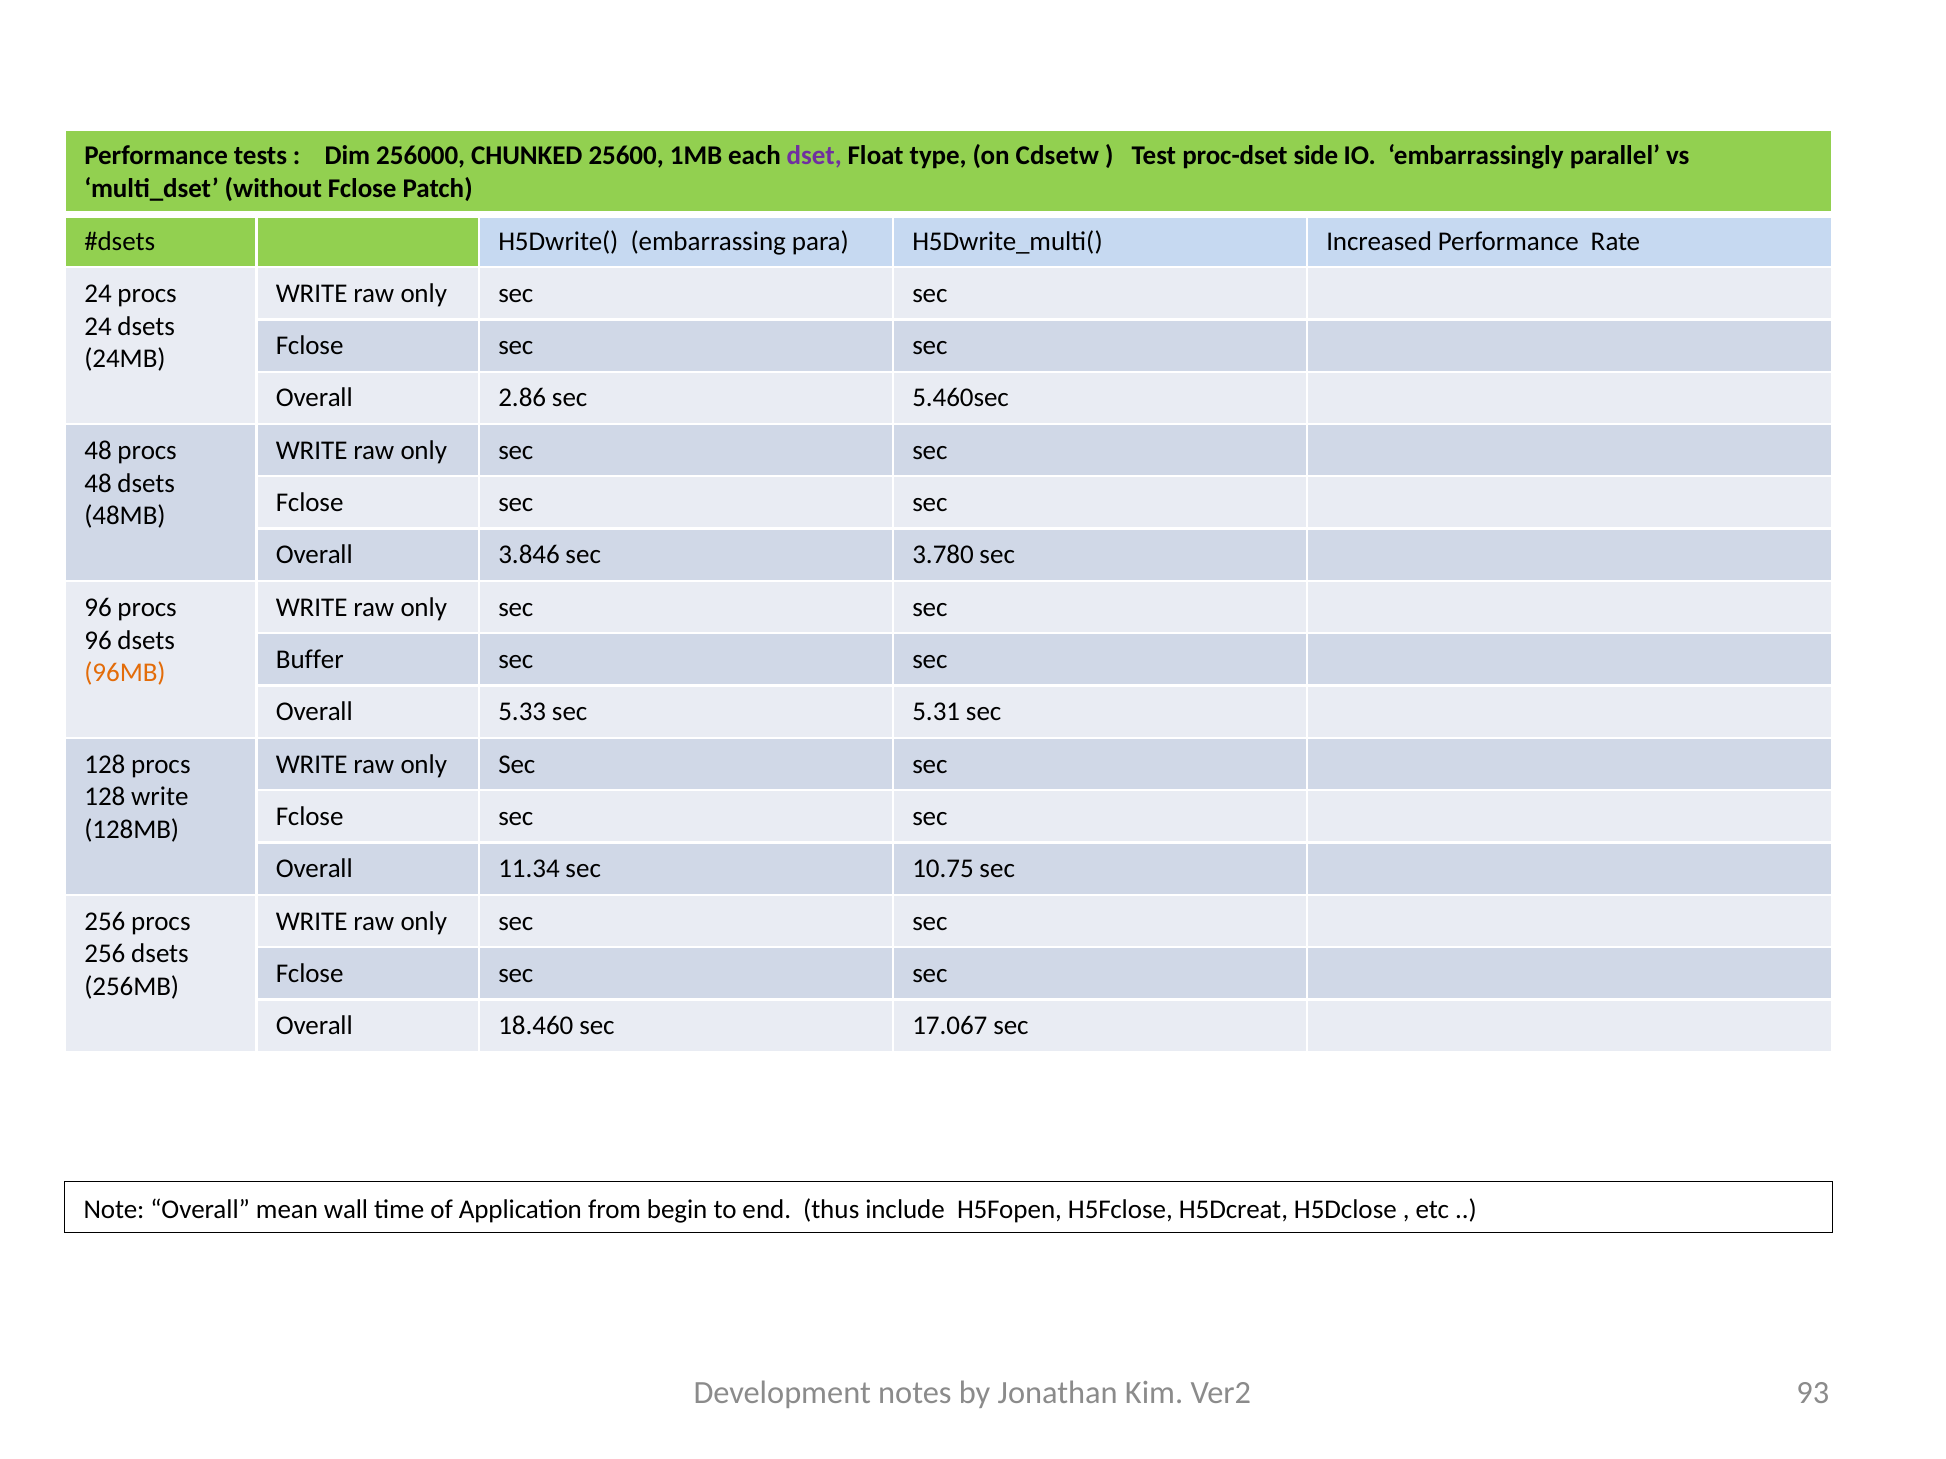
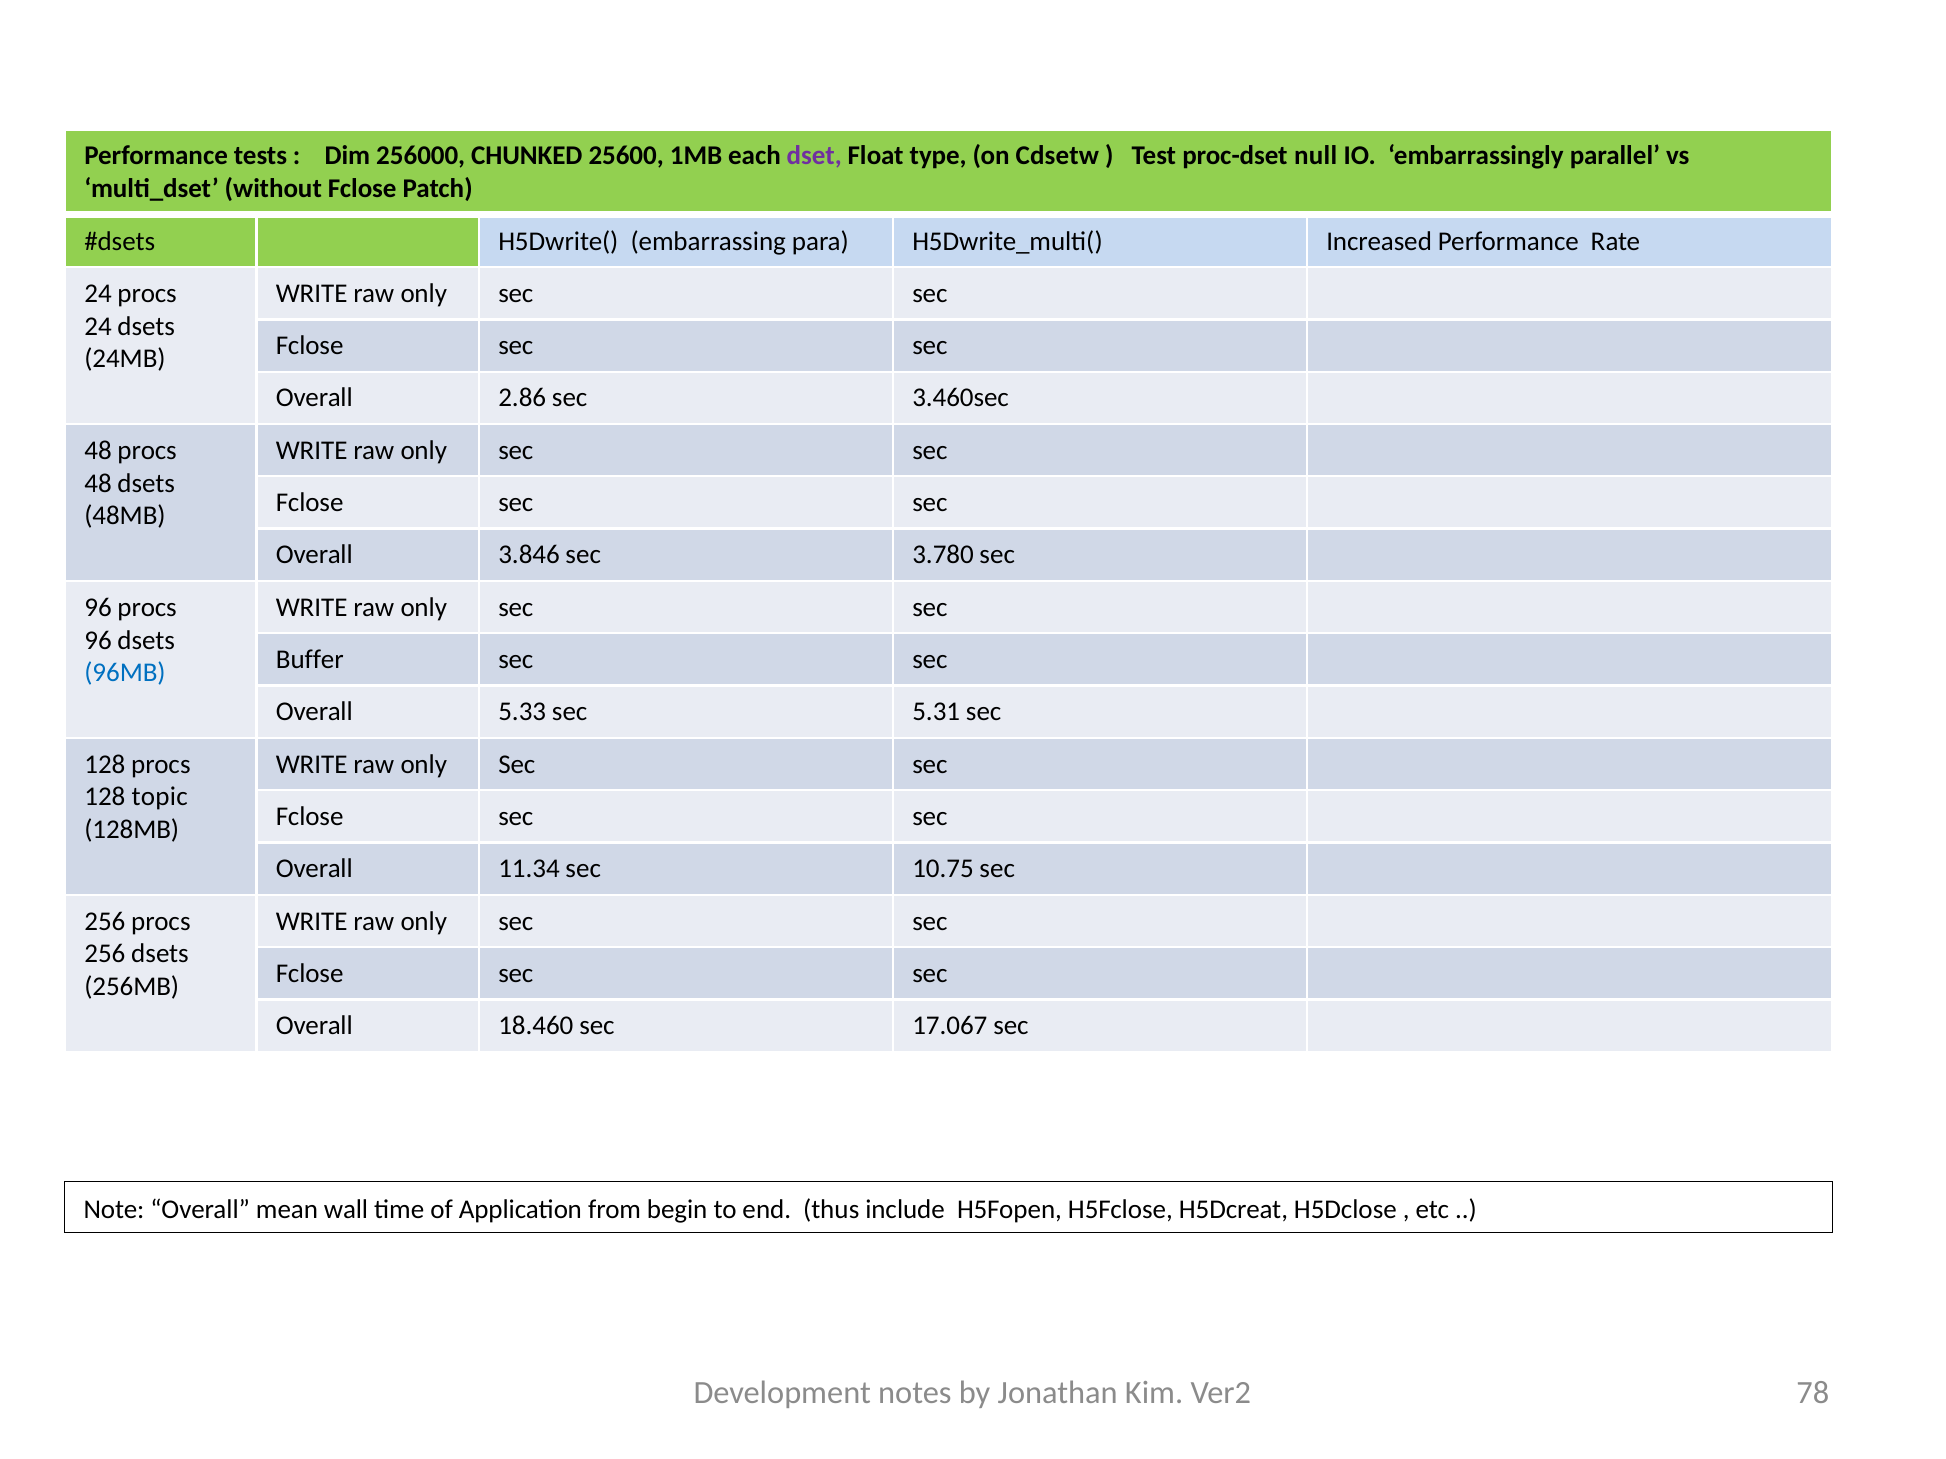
side: side -> null (1316, 156)
5.460sec: 5.460sec -> 3.460sec (961, 398)
96MB colour: orange -> blue (125, 673)
128 write: write -> topic (160, 797)
93: 93 -> 78 (1813, 1393)
